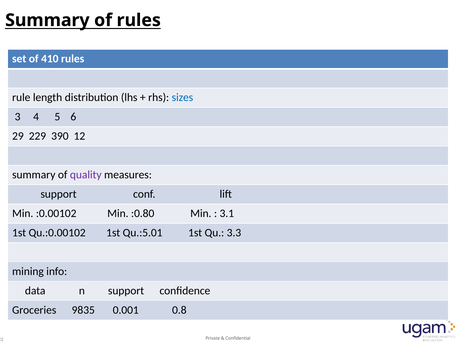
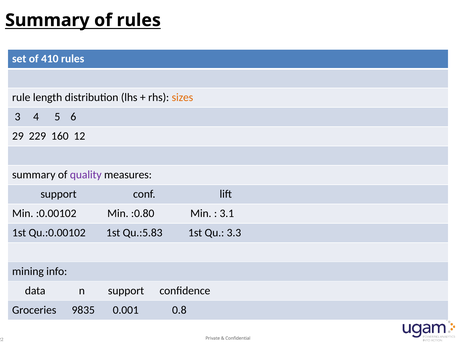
sizes colour: blue -> orange (182, 97)
390: 390 -> 160 (60, 136)
Qu.:5.01: Qu.:5.01 -> Qu.:5.83 (143, 233)
